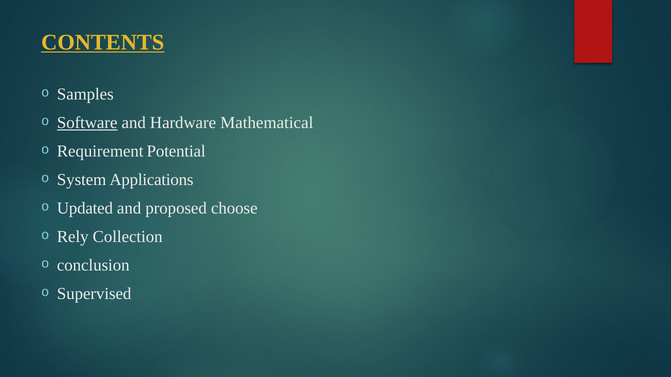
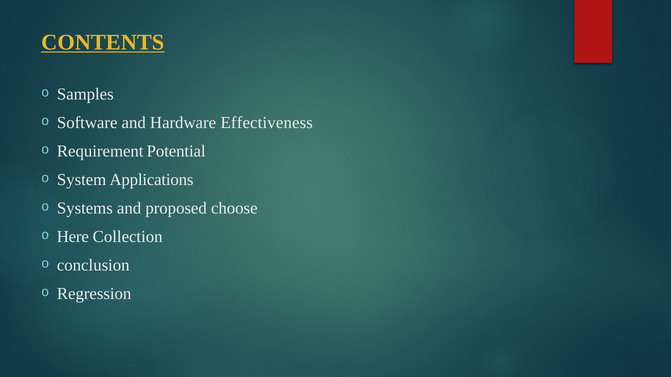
Software underline: present -> none (87, 123)
Mathematical: Mathematical -> Effectiveness (267, 123)
Updated: Updated -> Systems (85, 209)
Rely: Rely -> Here (73, 237)
Supervised: Supervised -> Regression (94, 294)
